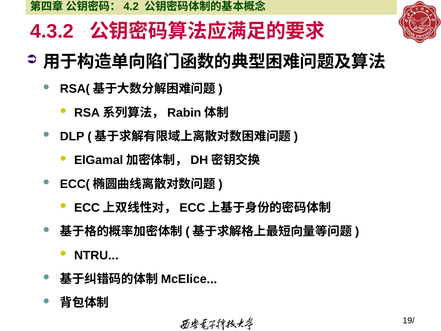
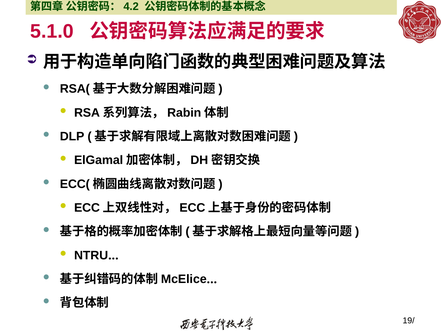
4.3.2: 4.3.2 -> 5.1.0 (52, 31)
